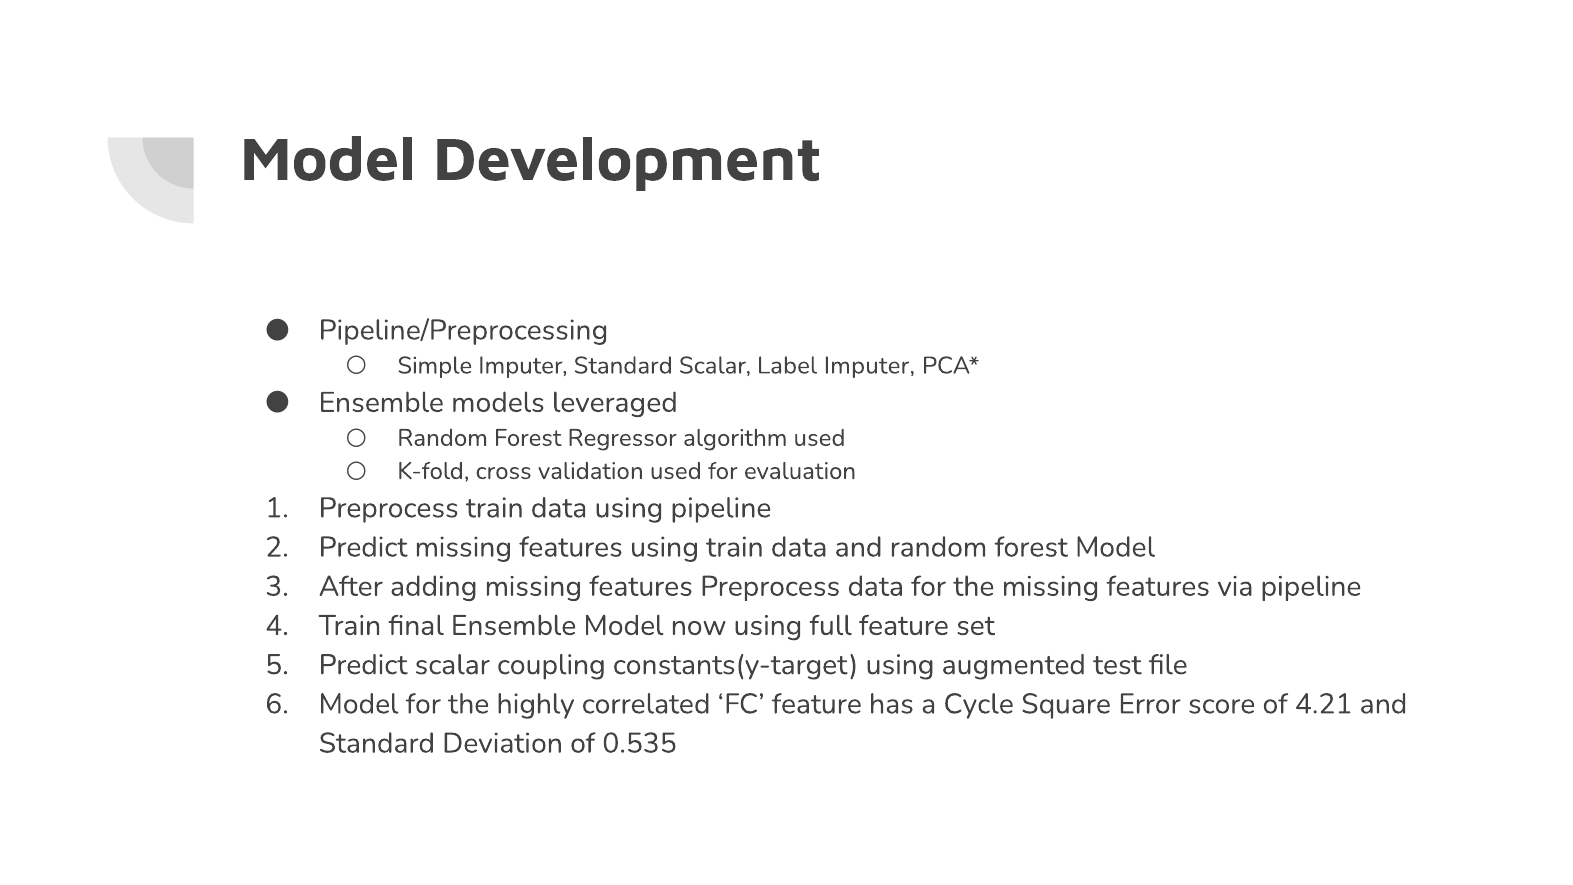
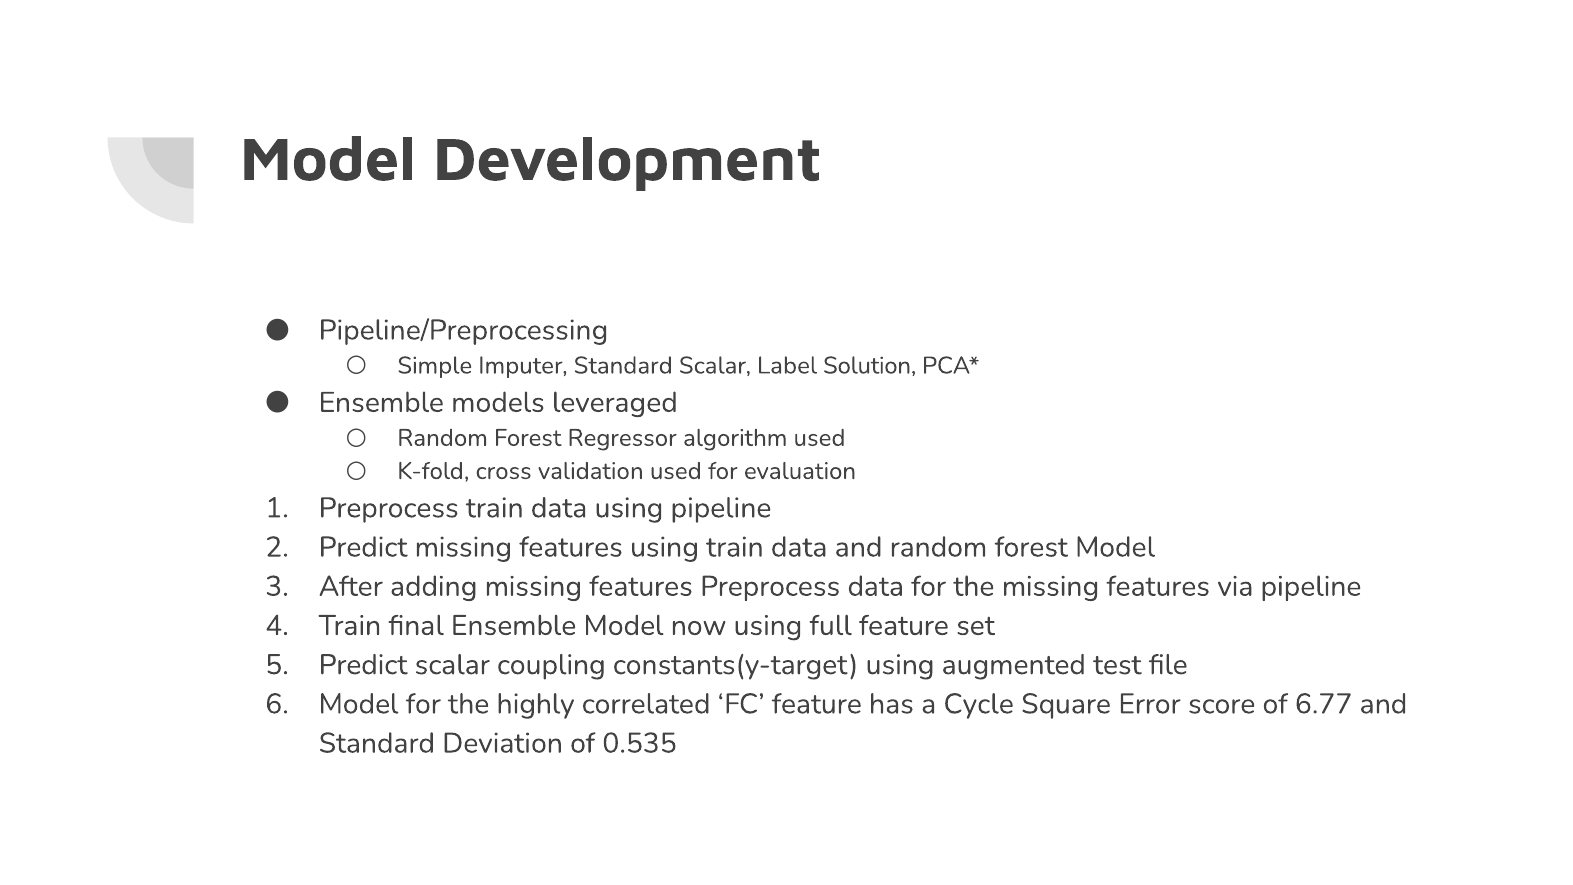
Label Imputer: Imputer -> Solution (870, 366)
4.21: 4.21 -> 6.77 (1324, 704)
